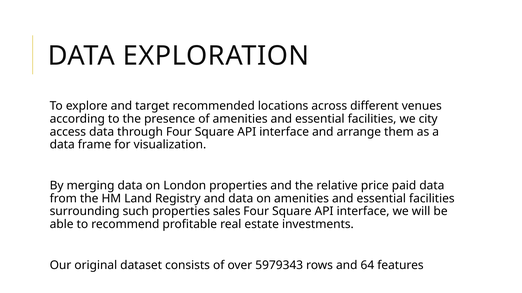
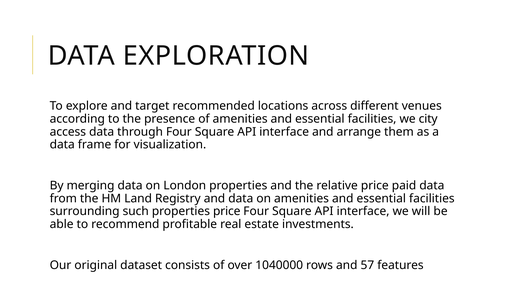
properties sales: sales -> price (227, 212)
5979343: 5979343 -> 1040000 (279, 266)
64: 64 -> 57 (367, 266)
